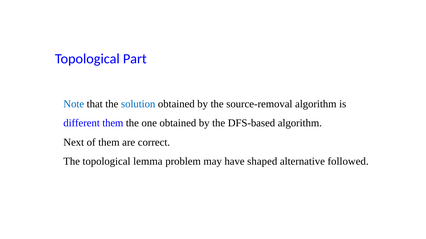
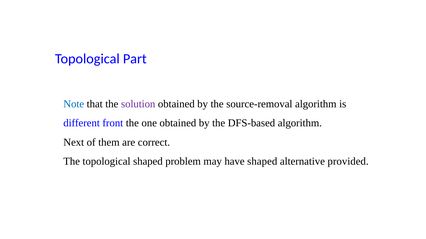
solution colour: blue -> purple (138, 104)
different them: them -> front (113, 123)
topological lemma: lemma -> shaped (148, 162)
followed: followed -> provided (348, 162)
